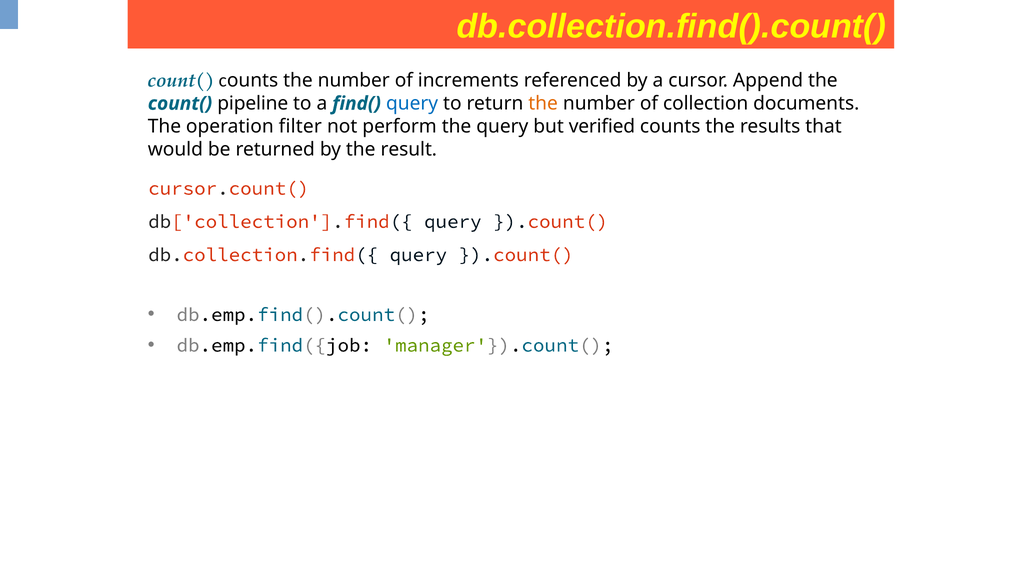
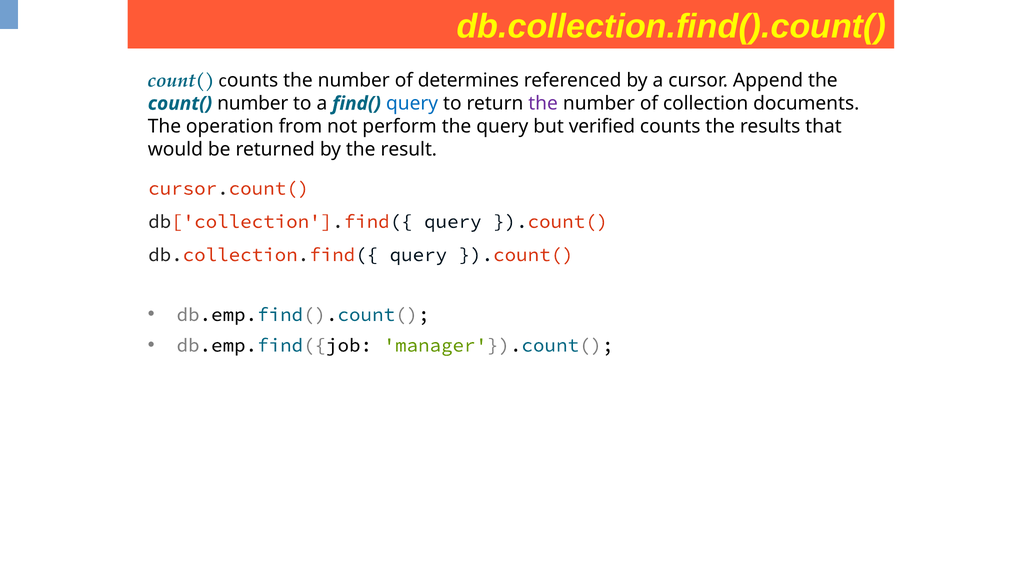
increments: increments -> determines (468, 80)
count( pipeline: pipeline -> number (253, 103)
the colour: orange -> purple (543, 103)
filter: filter -> from (300, 126)
